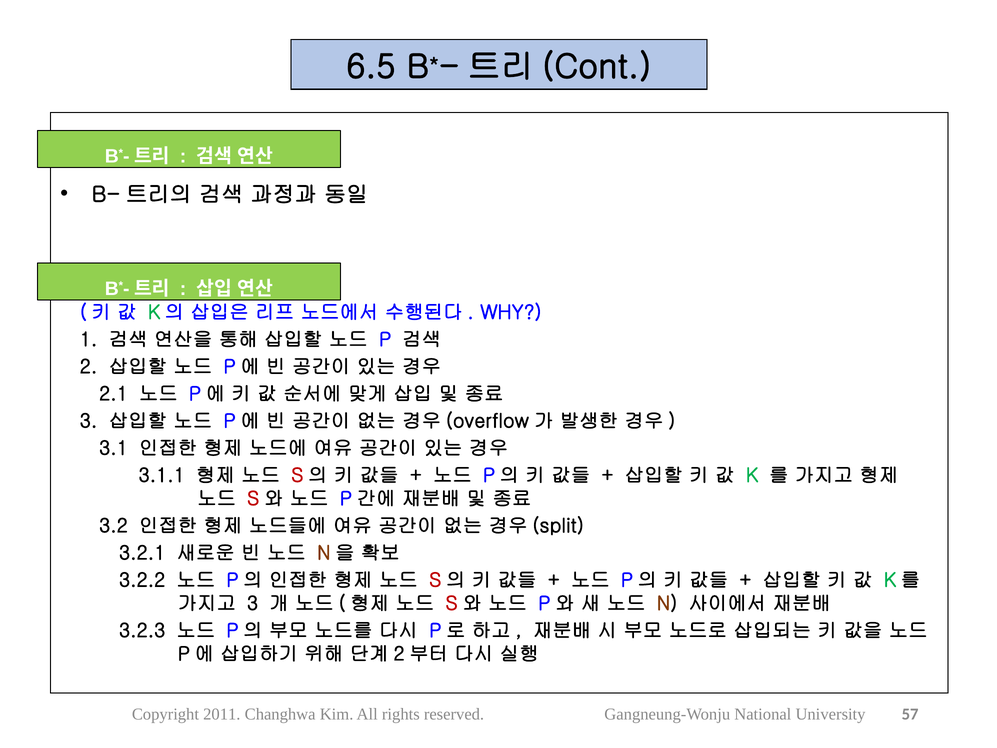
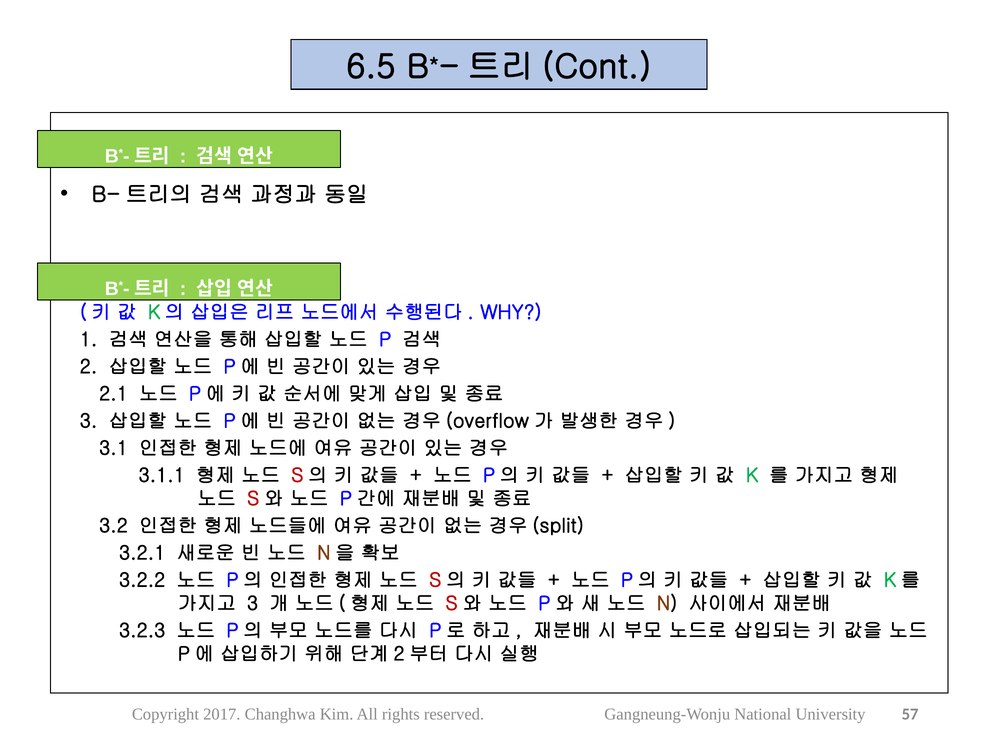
2011: 2011 -> 2017 (222, 714)
